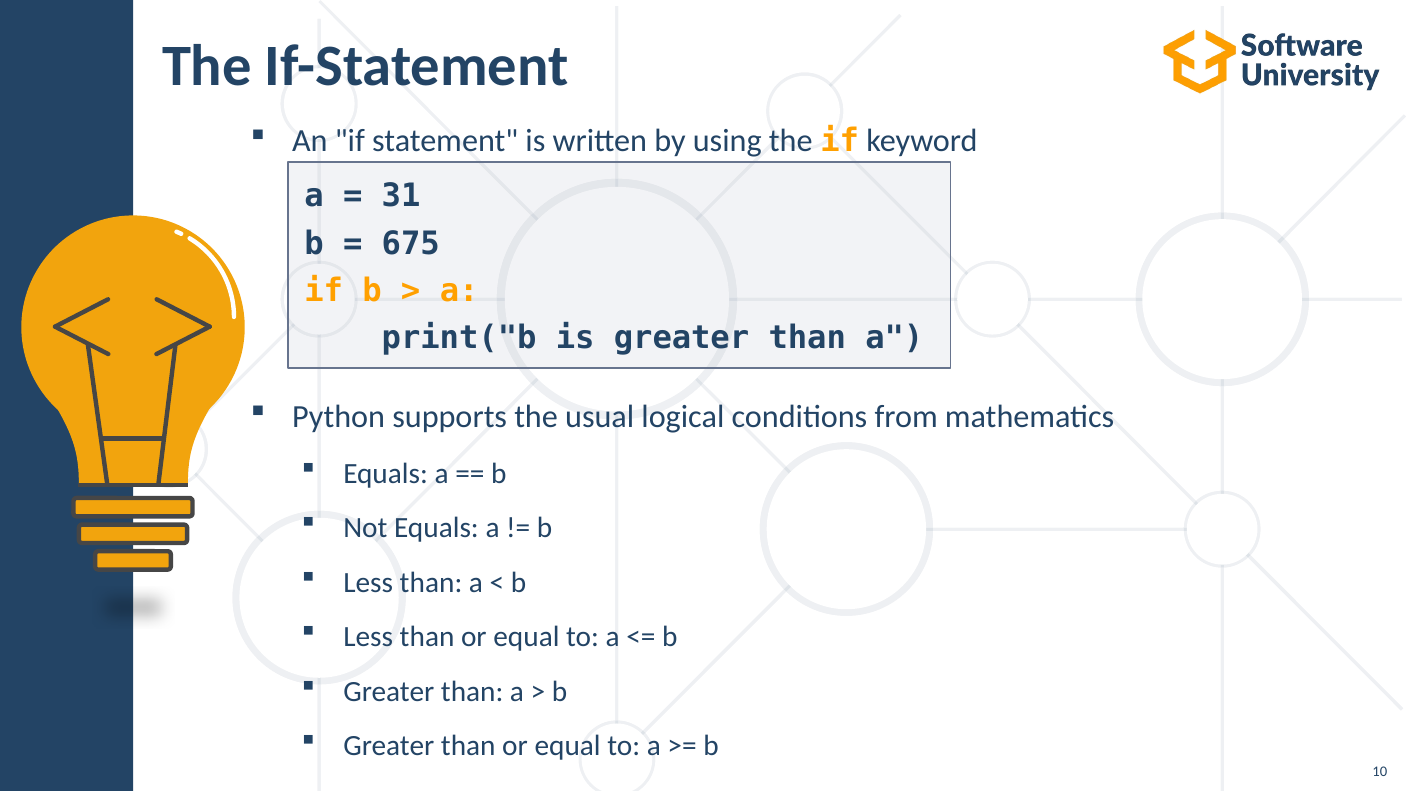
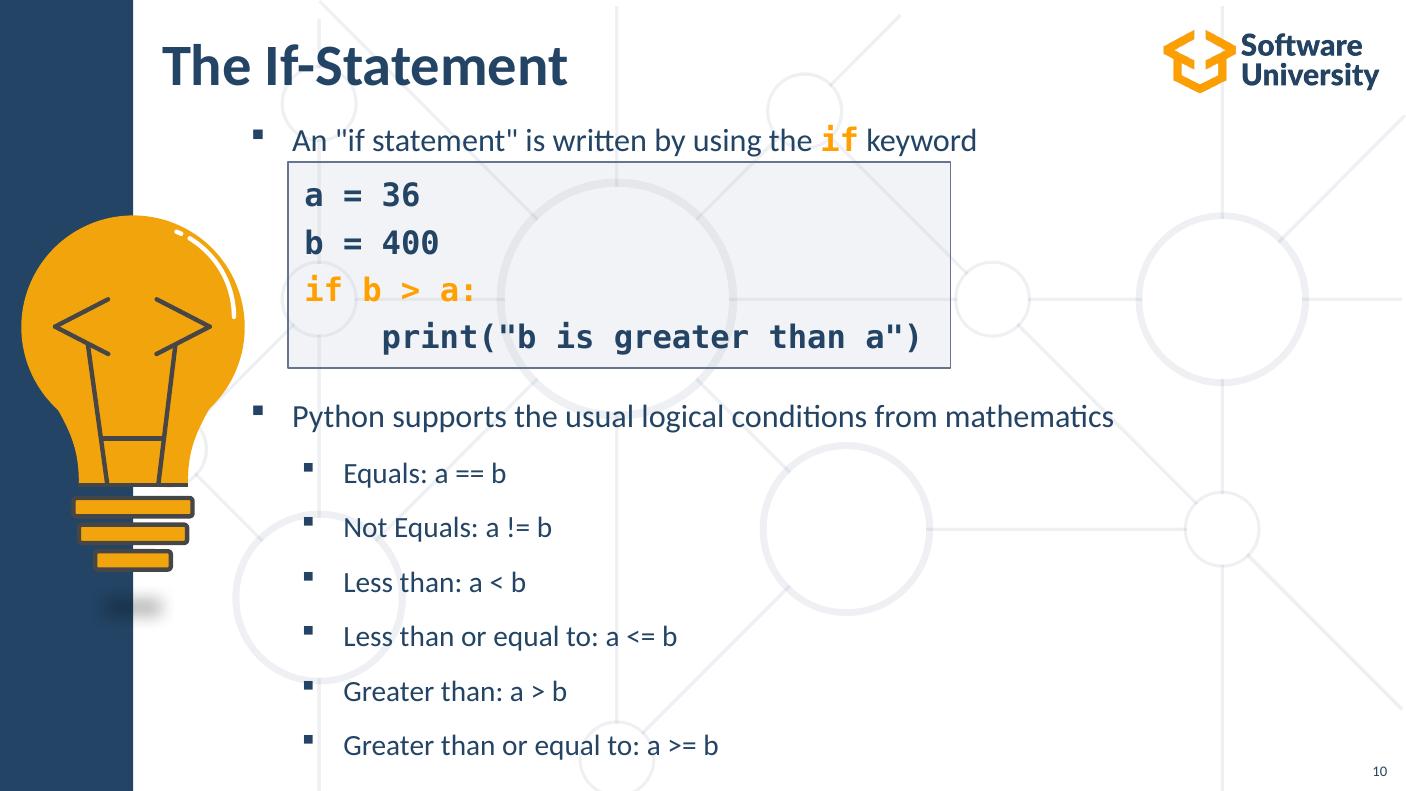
31: 31 -> 36 (401, 196)
675: 675 -> 400 (411, 243)
